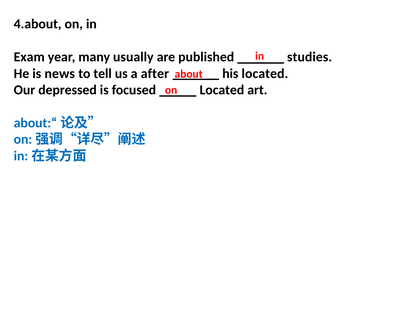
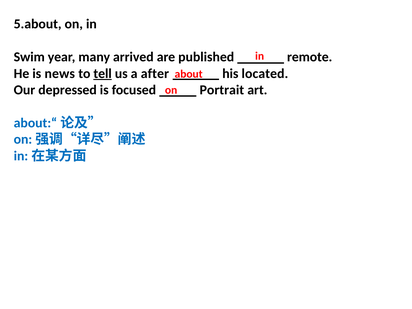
4.about: 4.about -> 5.about (38, 24)
Exam: Exam -> Swim (29, 57)
usually: usually -> arrived (133, 57)
studies: studies -> remote (310, 57)
tell underline: none -> present (103, 74)
focused Located: Located -> Portrait (222, 90)
